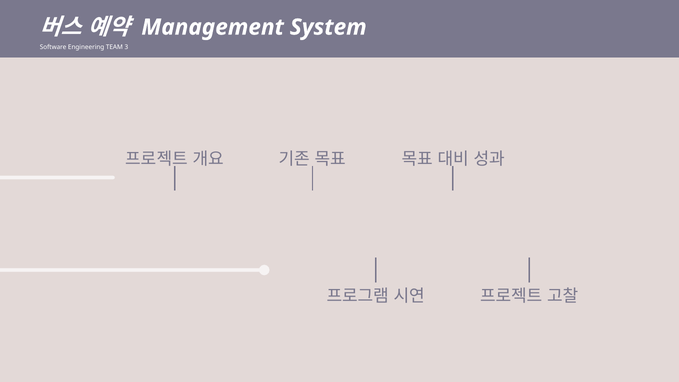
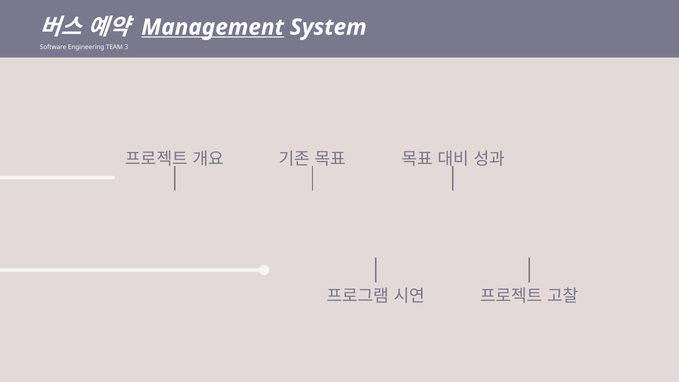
Management underline: none -> present (213, 27)
